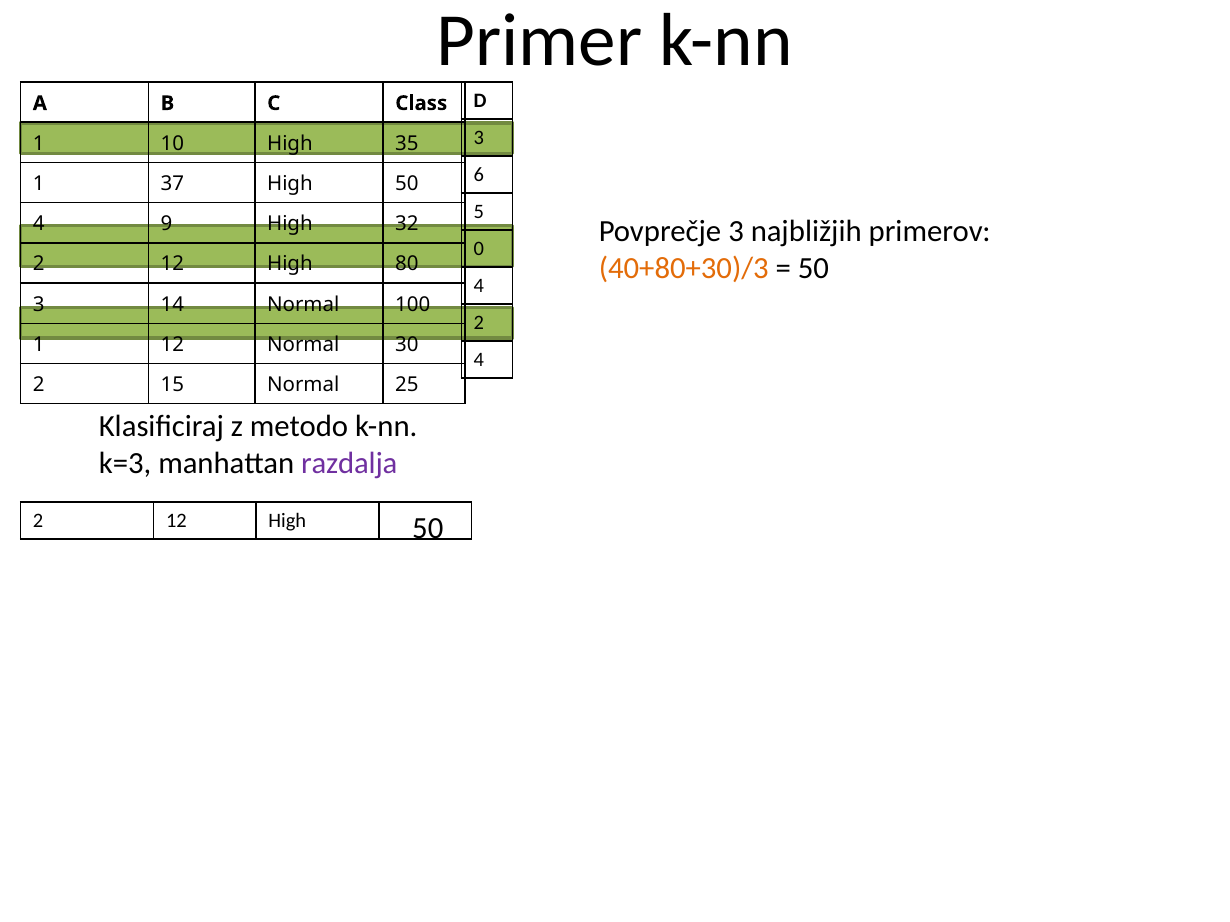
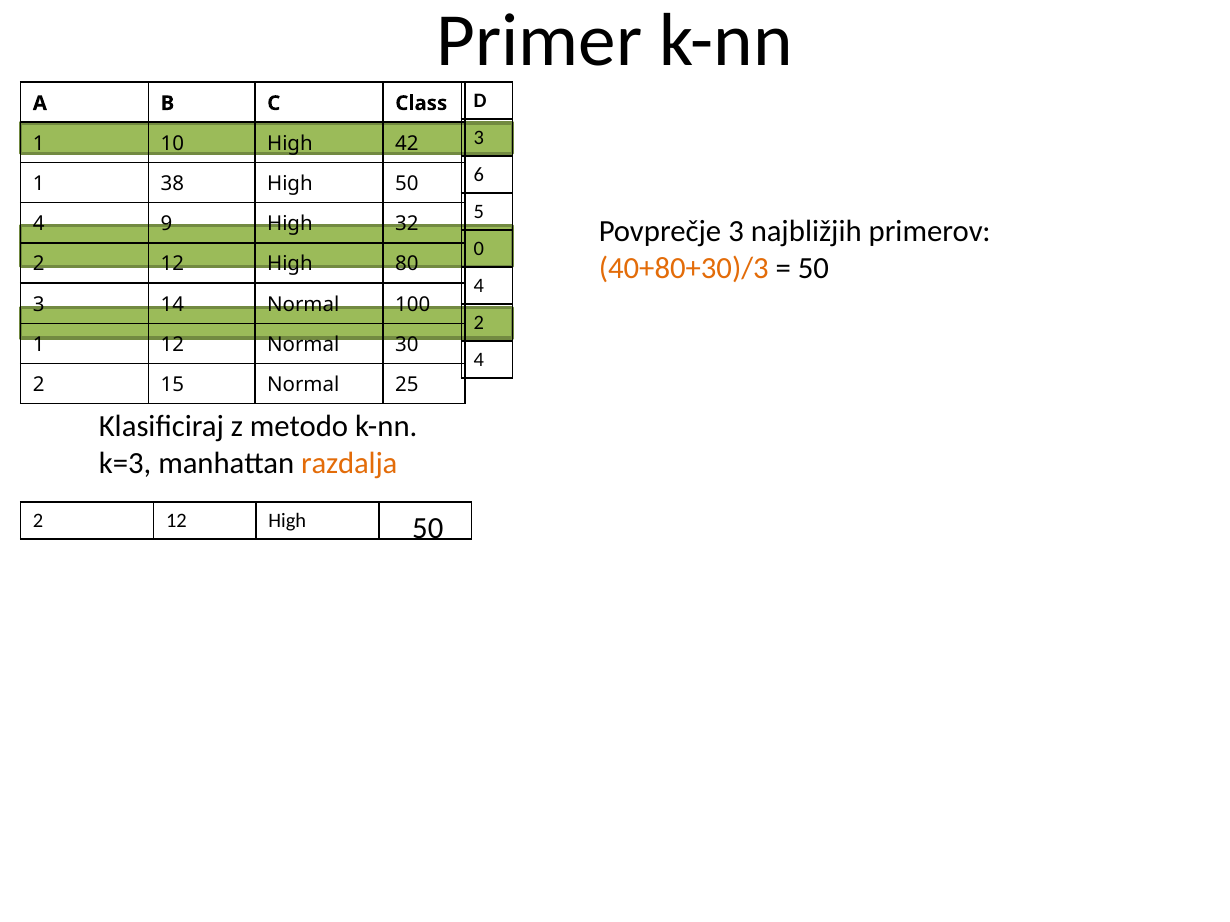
35: 35 -> 42 (407, 144)
37: 37 -> 38 (172, 184)
razdalja colour: purple -> orange (349, 463)
